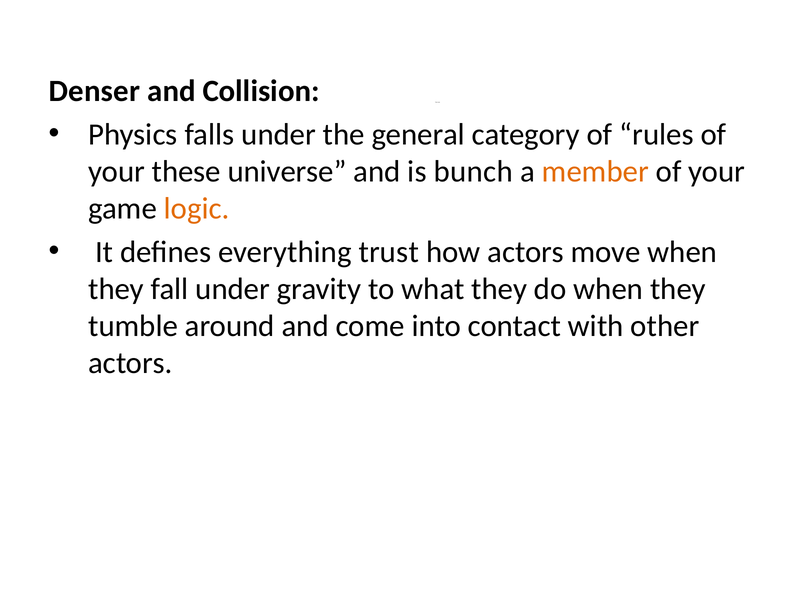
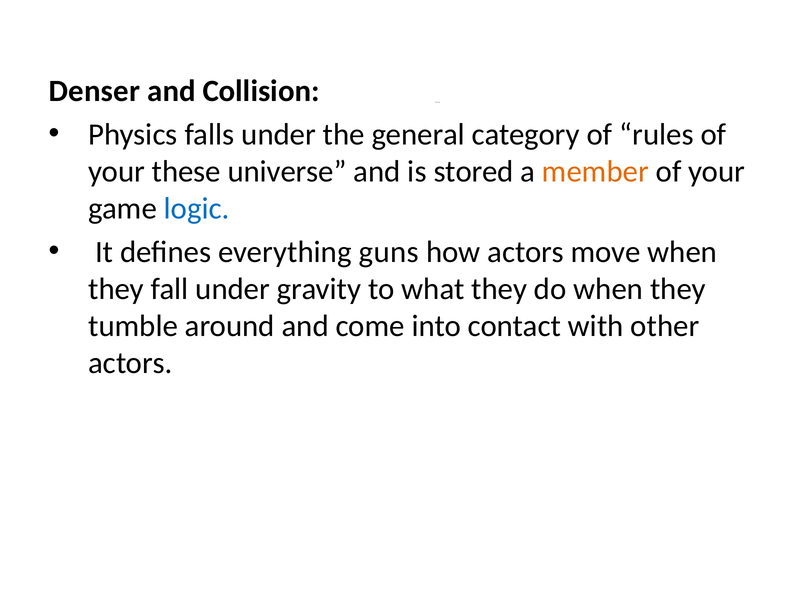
bunch: bunch -> stored (474, 171)
logic colour: orange -> blue (197, 208)
trust: trust -> guns (389, 252)
